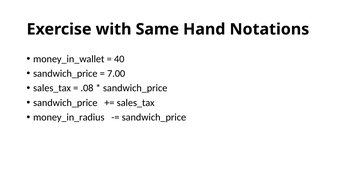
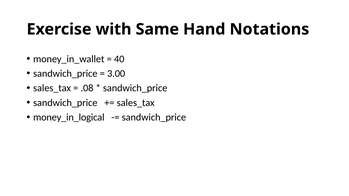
7.00: 7.00 -> 3.00 (116, 74)
money_in_radius: money_in_radius -> money_in_logical (69, 118)
